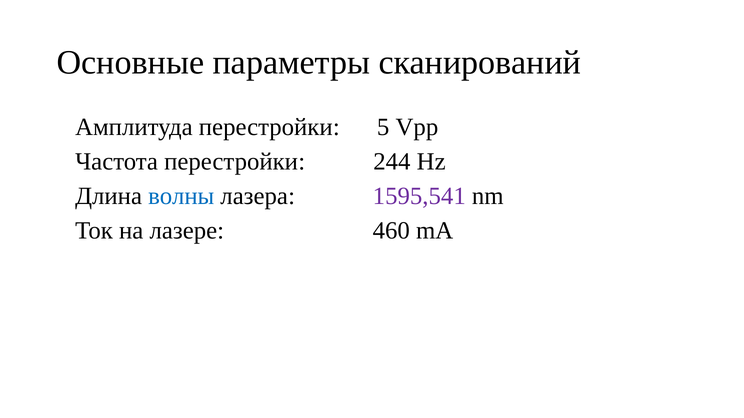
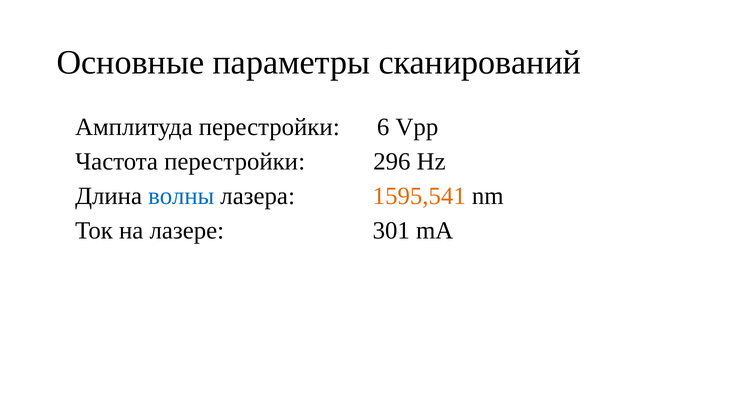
5: 5 -> 6 (383, 127)
244: 244 -> 296 (392, 162)
1595,541 colour: purple -> orange (419, 196)
460: 460 -> 301 (391, 231)
